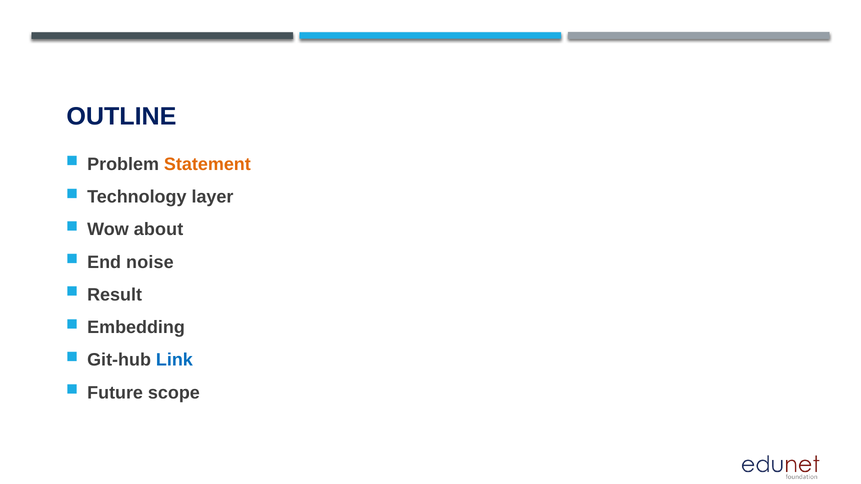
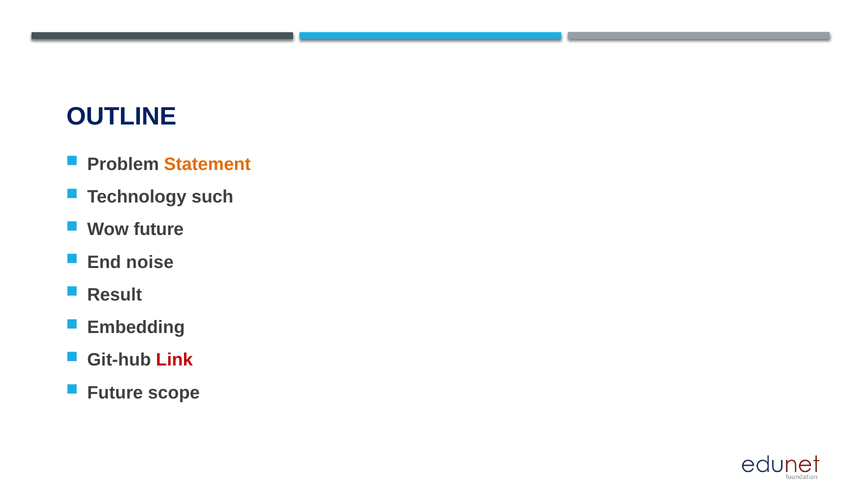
layer: layer -> such (212, 197)
Wow about: about -> future (159, 230)
Link colour: blue -> red (174, 360)
